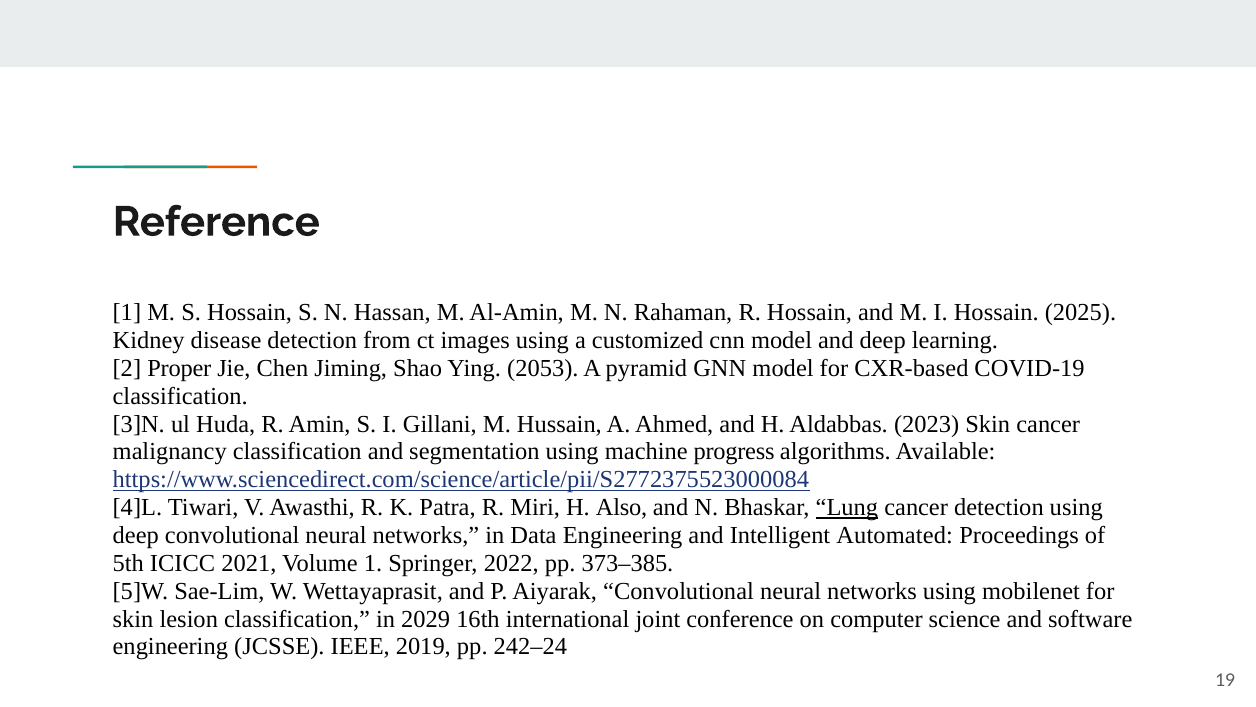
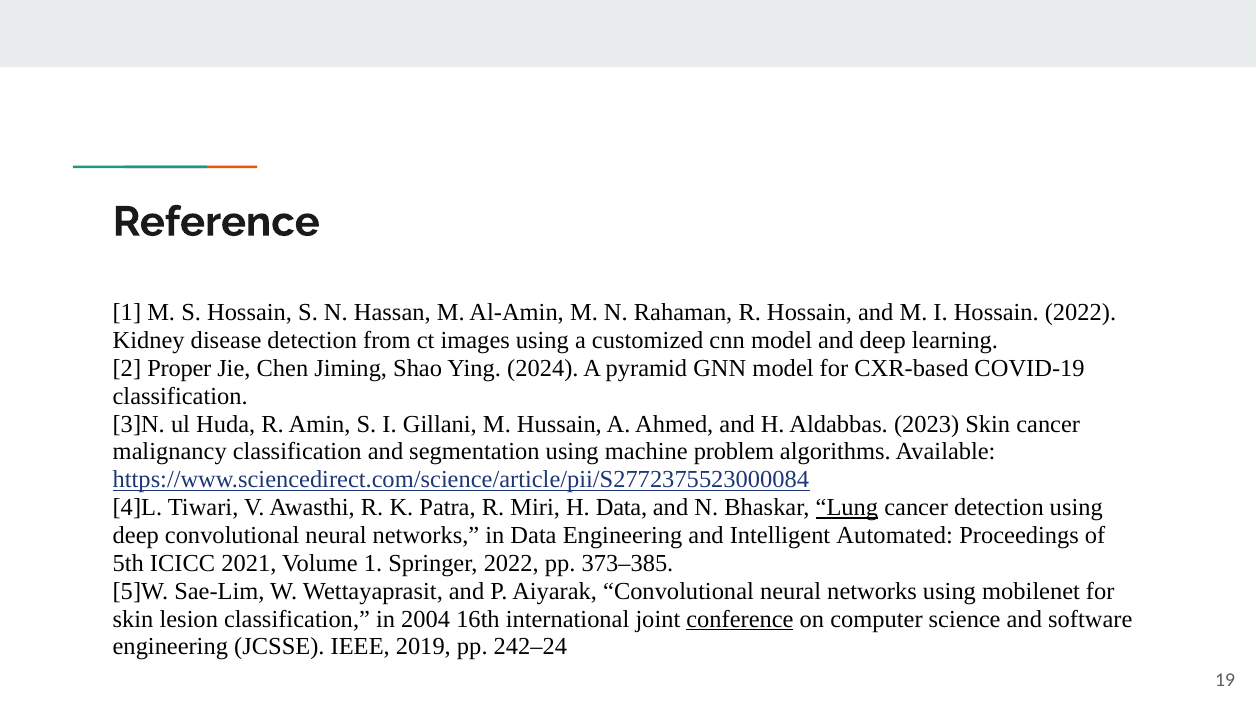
Hossain 2025: 2025 -> 2022 (1081, 312)
2053: 2053 -> 2024 (543, 368)
progress: progress -> problem (734, 452)
H Also: Also -> Data (622, 507)
2029: 2029 -> 2004 (426, 619)
conference underline: none -> present (740, 619)
